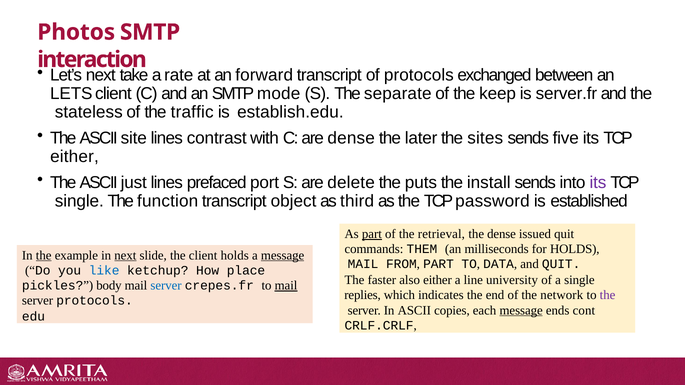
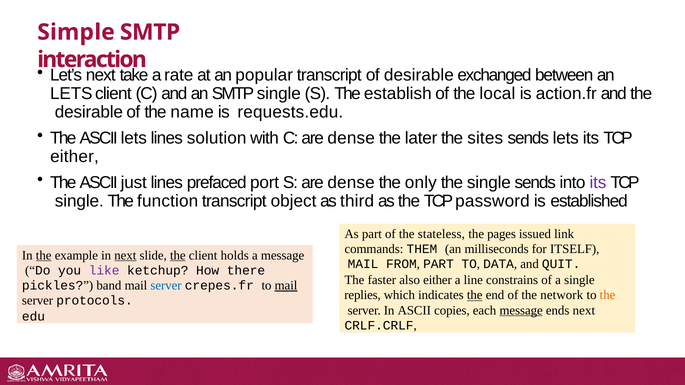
Photos: Photos -> Simple (76, 32)
forward: forward -> popular (264, 75)
of protocols: protocols -> desirable (419, 75)
SMTP mode: mode -> single (279, 94)
separate: separate -> establish (398, 94)
keep: keep -> local (497, 94)
server.fr: server.fr -> action.fr (566, 94)
stateless: stateless -> desirable (89, 112)
traffic: traffic -> name (192, 112)
establish.edu: establish.edu -> requests.edu (290, 112)
ASCII site: site -> lets (134, 138)
contrast: contrast -> solution (217, 138)
sends five: five -> lets (566, 138)
S are delete: delete -> dense (351, 183)
puts: puts -> only (421, 183)
the install: install -> single (489, 183)
part underline: present -> none (372, 234)
retrieval: retrieval -> stateless (441, 234)
the dense: dense -> pages (502, 234)
issued quit: quit -> link (564, 234)
for HOLDS: HOLDS -> ITSELF (575, 249)
the underline: none -> present (178, 256)
message underline: present -> none (283, 256)
like colour: blue -> purple (104, 271)
place: place -> there (246, 271)
university: university -> constrains (512, 280)
body: body -> band (109, 286)
the underline: none -> present (475, 295)
the colour: purple -> orange (608, 295)
ends cont: cont -> next (584, 311)
